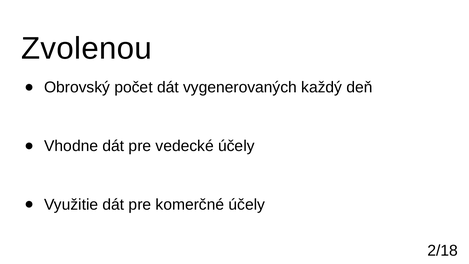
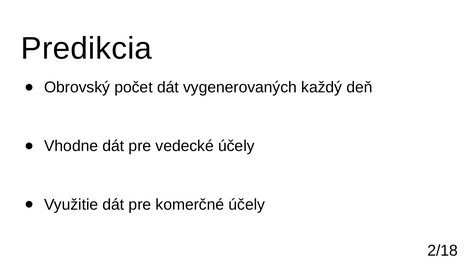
Zvolenou: Zvolenou -> Predikcia (86, 48)
